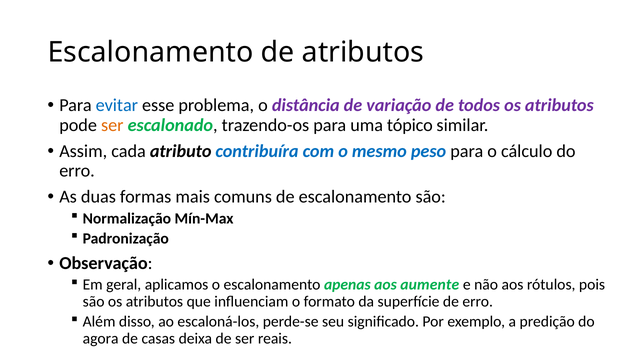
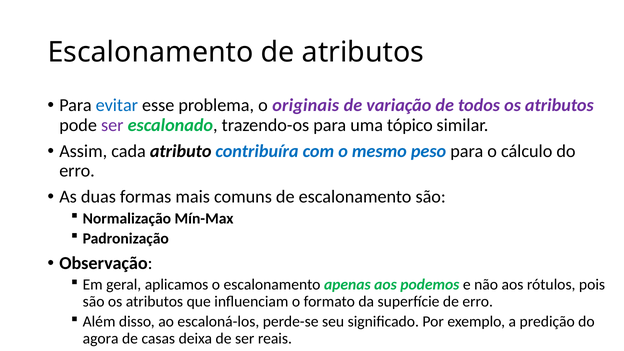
distância: distância -> originais (306, 105)
ser colour: orange -> purple (112, 125)
aumente: aumente -> podemos (430, 285)
